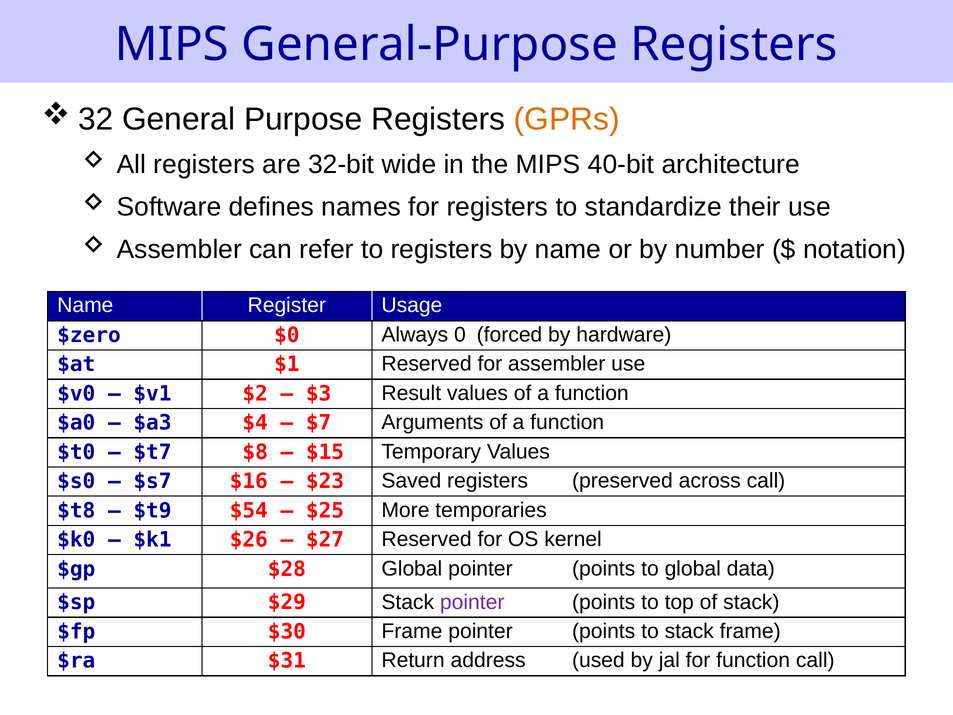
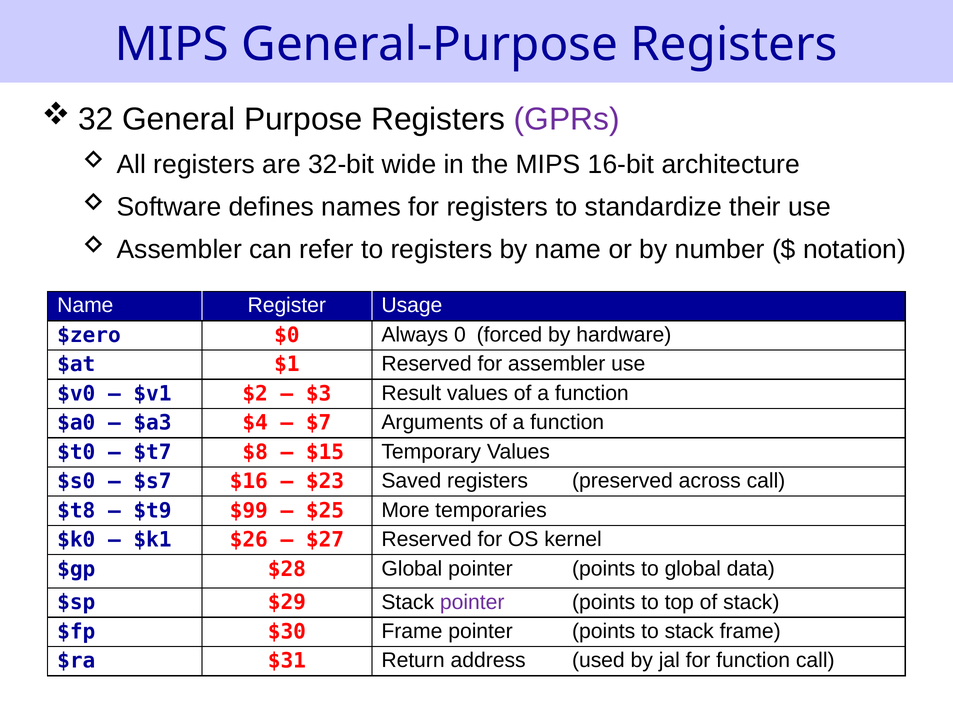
GPRs colour: orange -> purple (567, 119)
40-bit: 40-bit -> 16-bit (621, 164)
$54: $54 -> $99 (249, 510)
